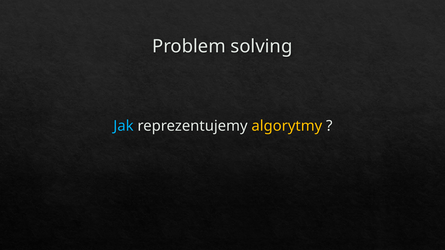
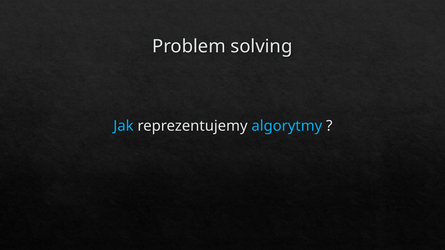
algorytmy colour: yellow -> light blue (287, 126)
